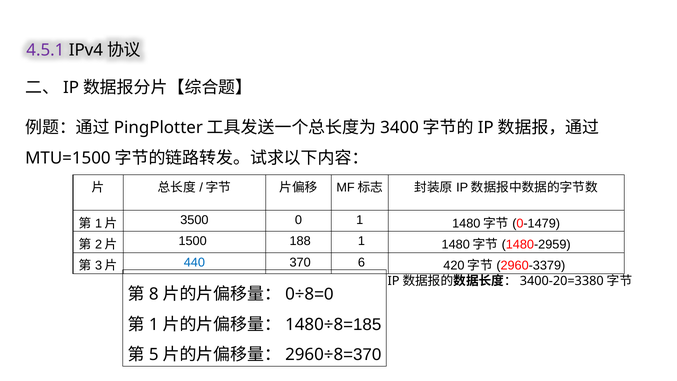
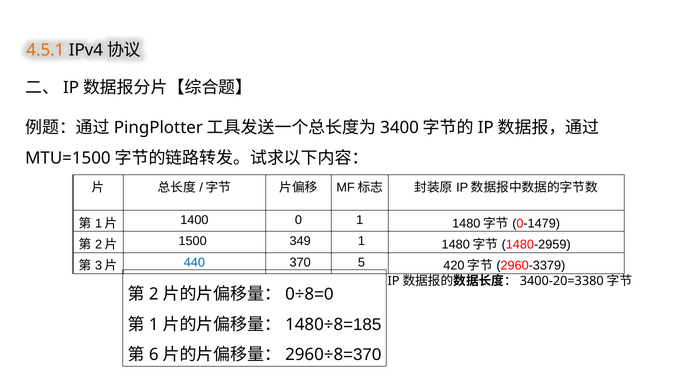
4.5.1 colour: purple -> orange (45, 50)
3500: 3500 -> 1400 (194, 220)
188: 188 -> 349 (300, 241)
6: 6 -> 5 (361, 262)
8: 8 -> 2 (154, 294)
5: 5 -> 6 (154, 355)
